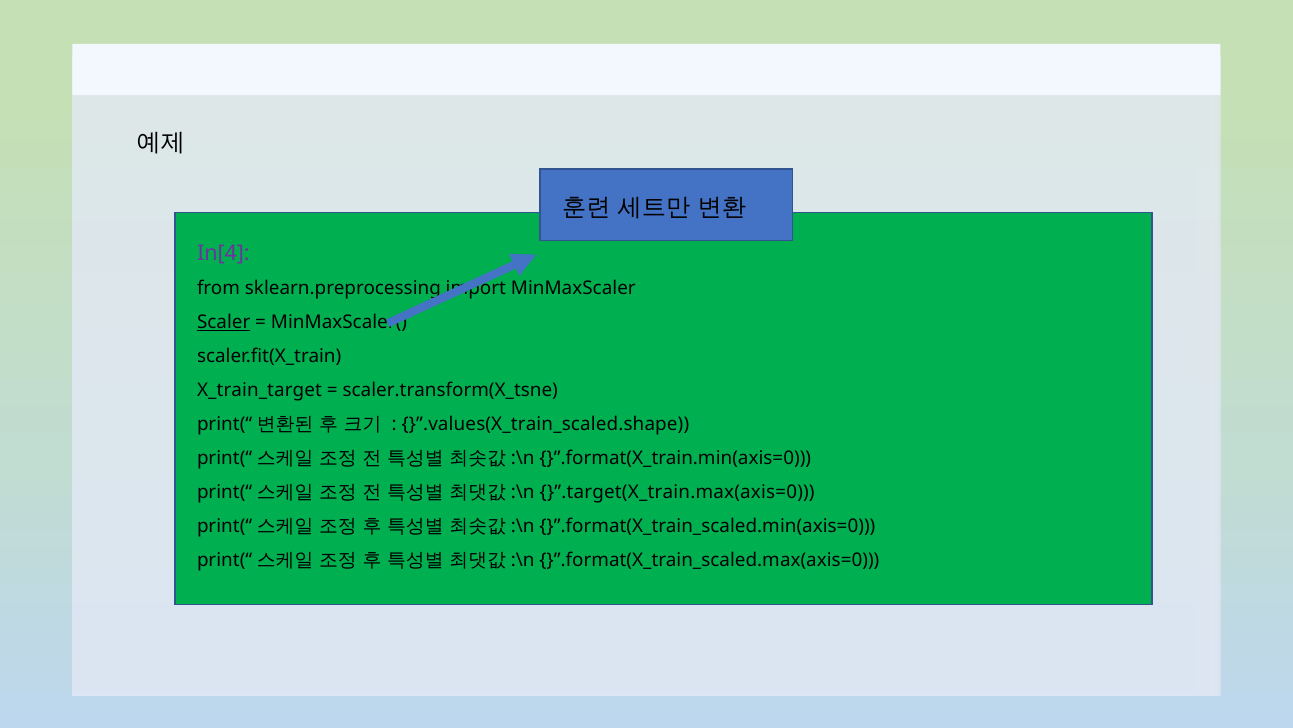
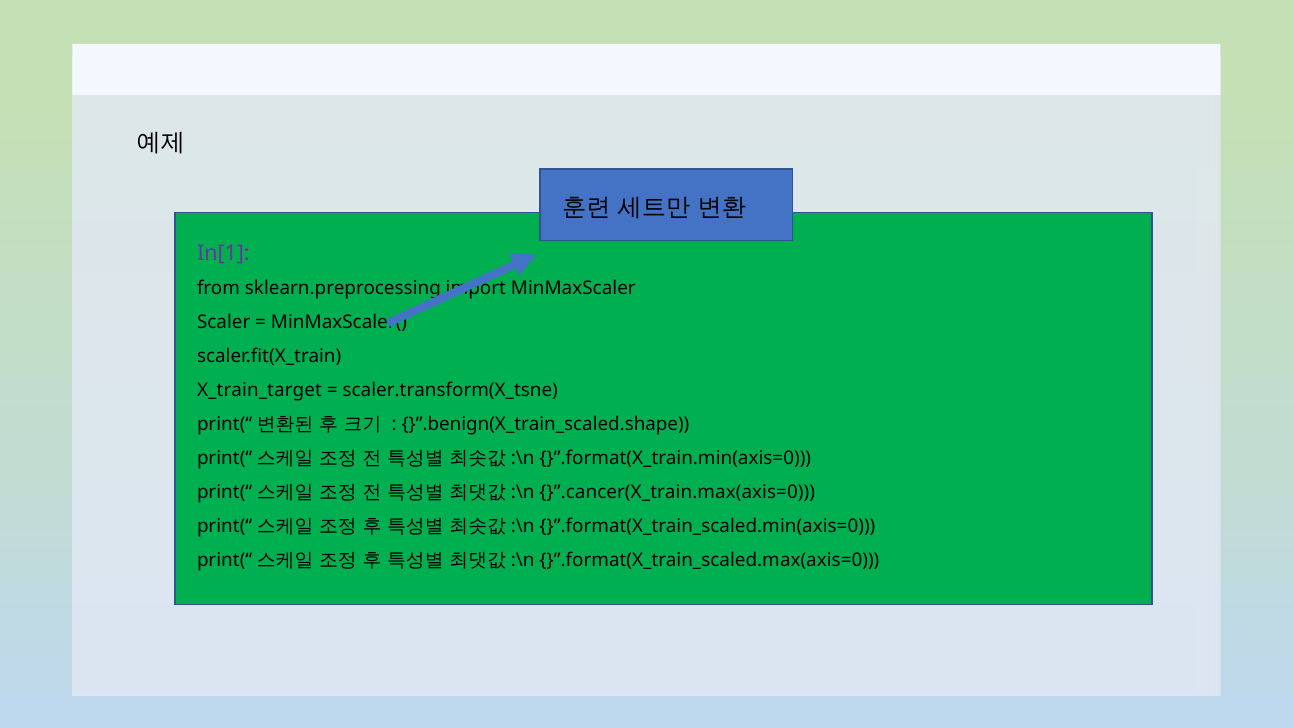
In[4: In[4 -> In[1 (223, 253)
Scaler underline: present -> none (224, 322)
}”.values(X_train_scaled.shape: }”.values(X_train_scaled.shape -> }”.benign(X_train_scaled.shape (545, 424)
}”.target(X_train.max(axis=0: }”.target(X_train.max(axis=0 -> }”.cancer(X_train.max(axis=0 (677, 492)
